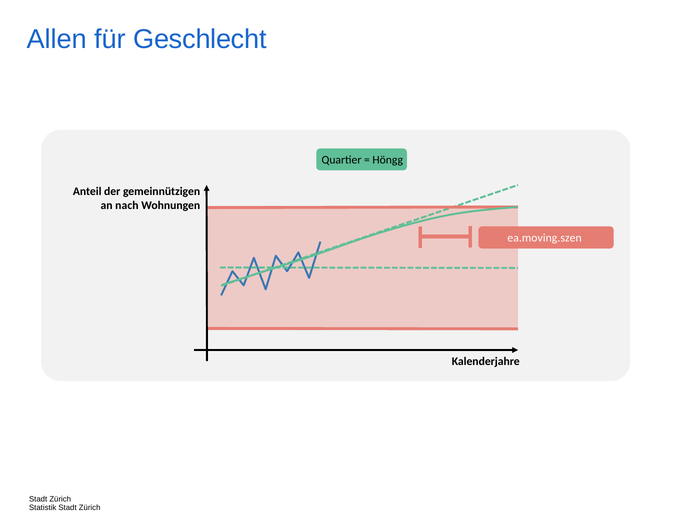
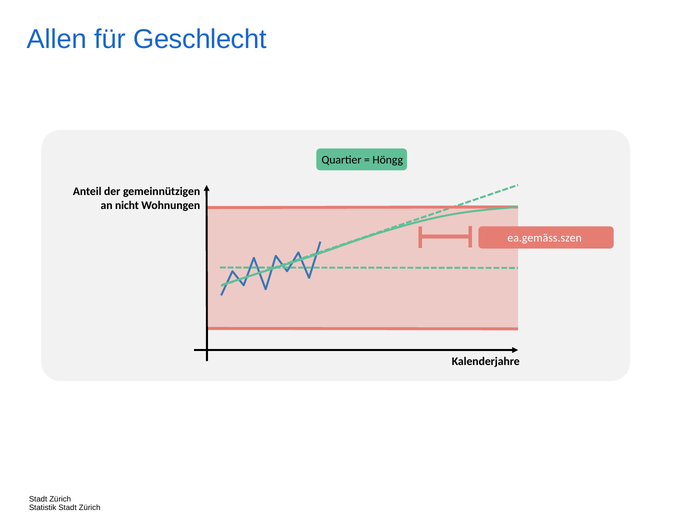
nach: nach -> nicht (127, 206)
ea.moving.szen: ea.moving.szen -> ea.gemäss.szen (545, 238)
